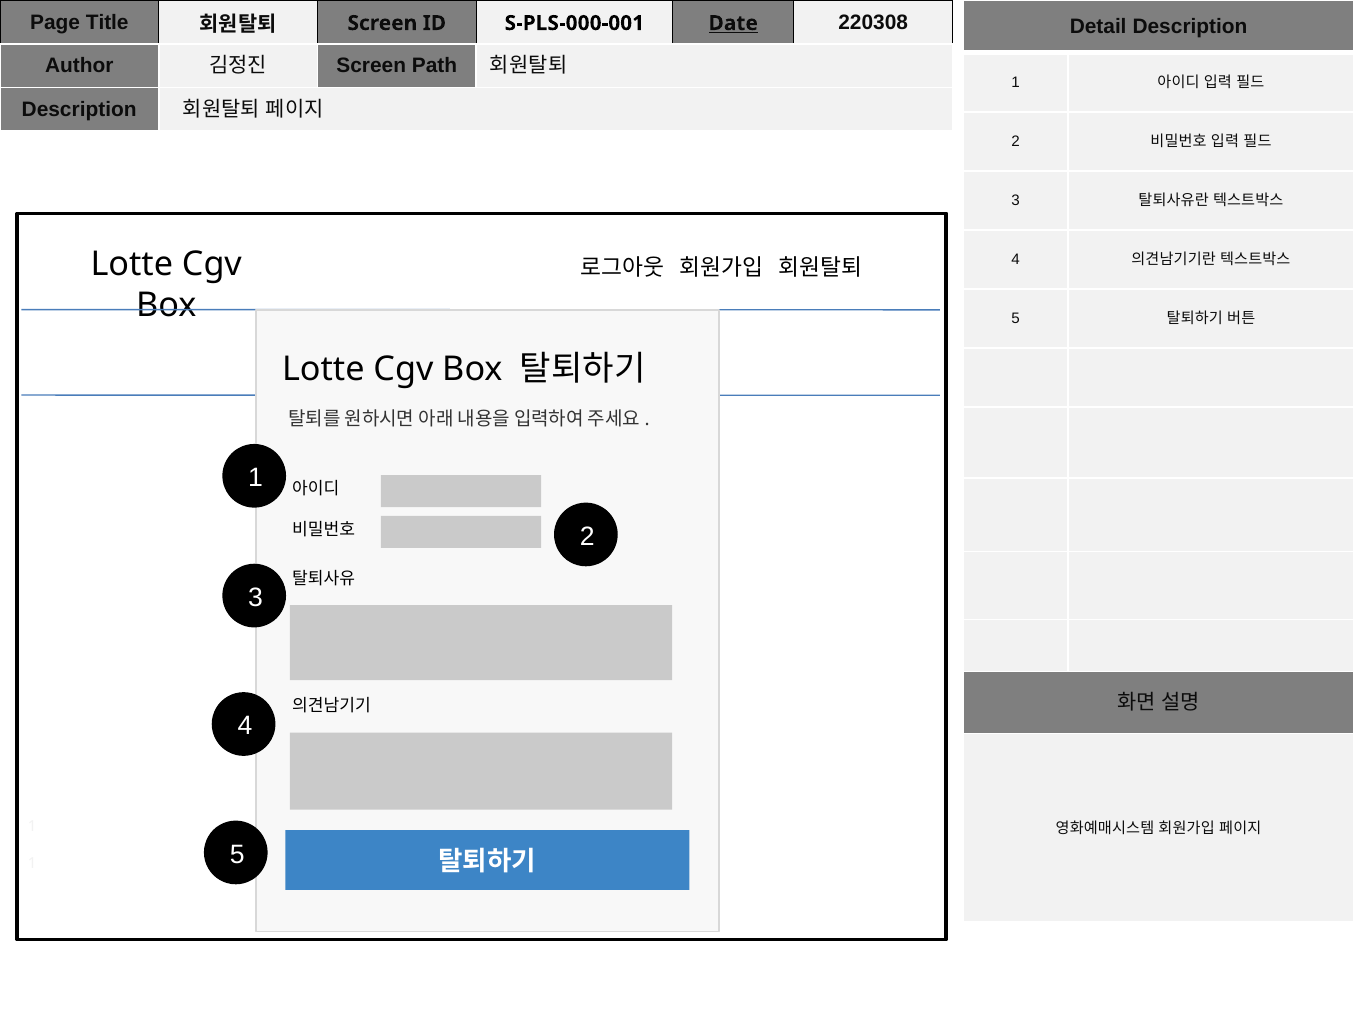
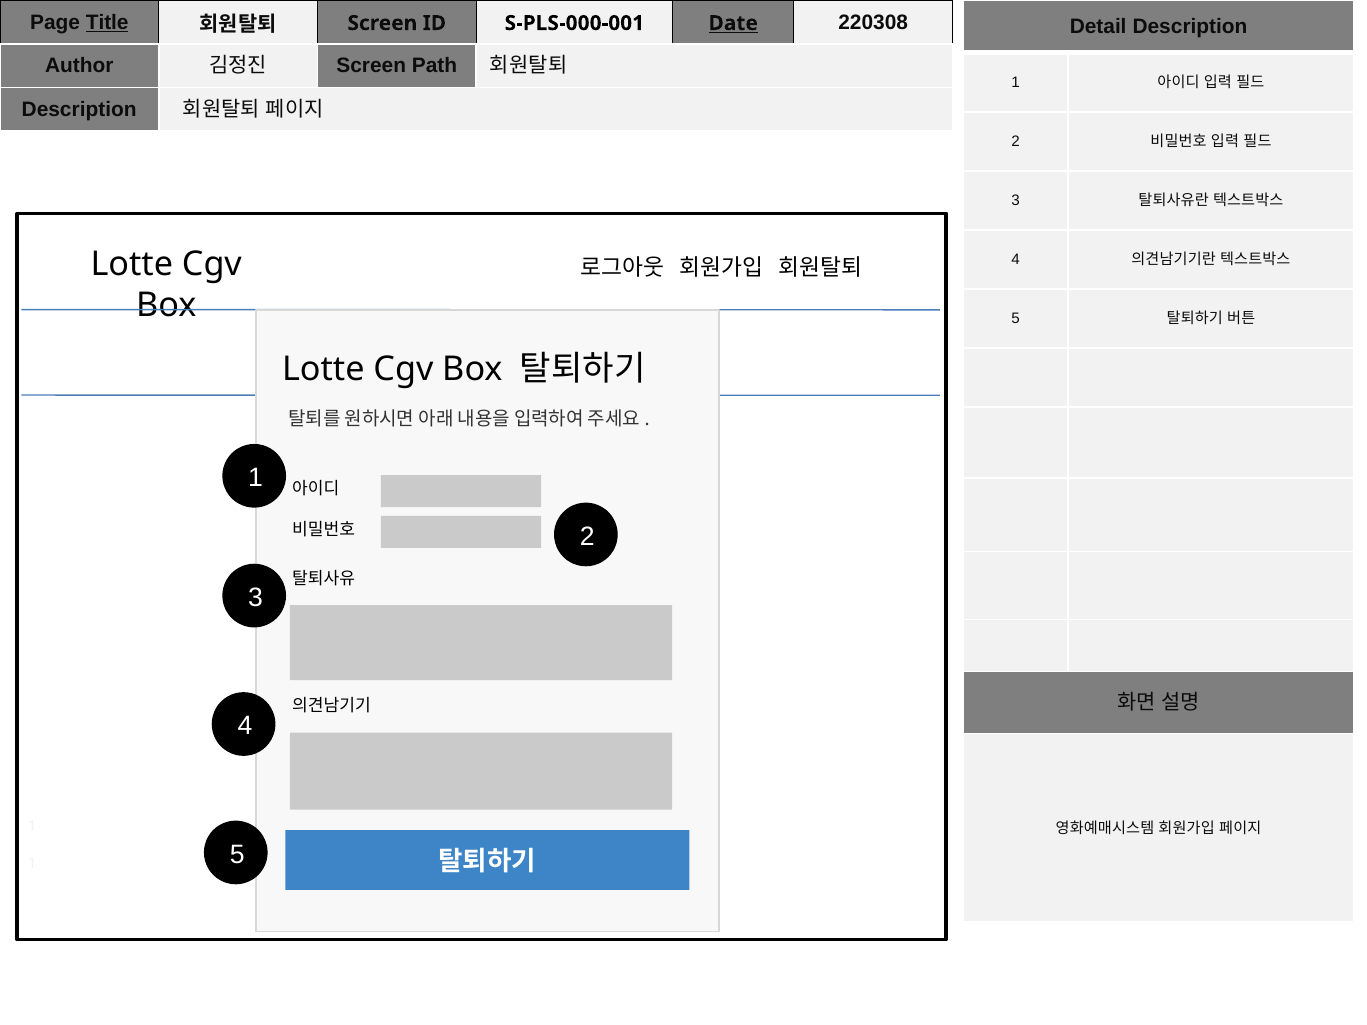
Title underline: none -> present (107, 22)
